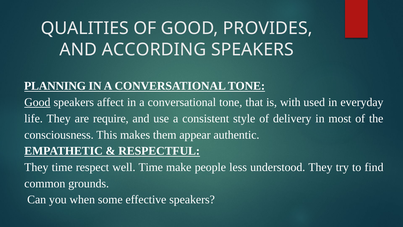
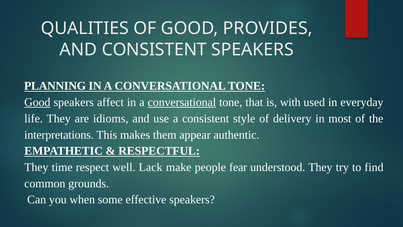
AND ACCORDING: ACCORDING -> CONSISTENT (154, 49)
conversational underline: none -> present (182, 102)
require: require -> idioms (111, 118)
consciousness: consciousness -> interpretations (59, 135)
well Time: Time -> Lack (151, 167)
less: less -> fear (238, 167)
